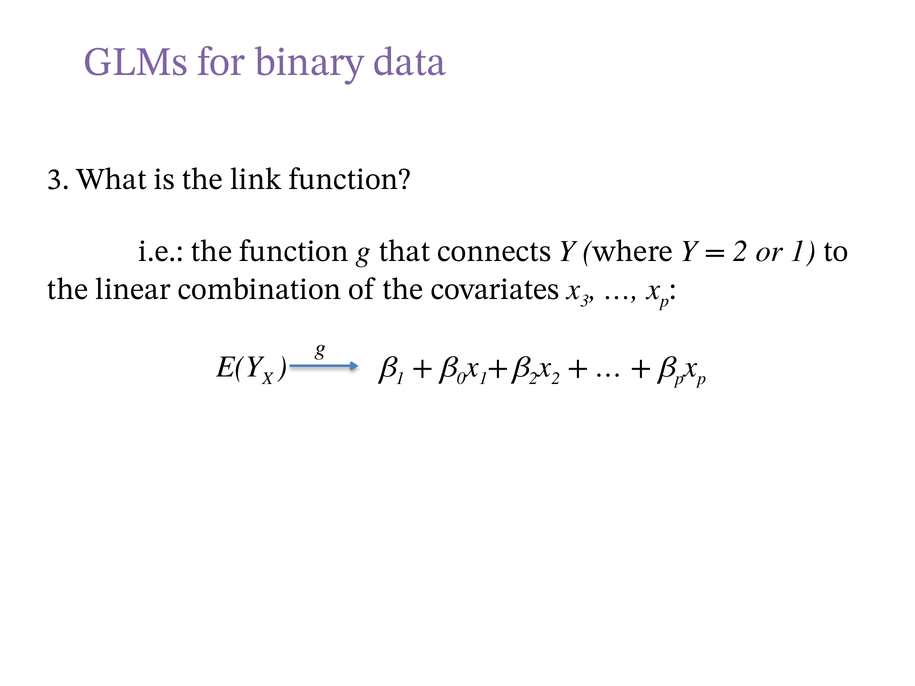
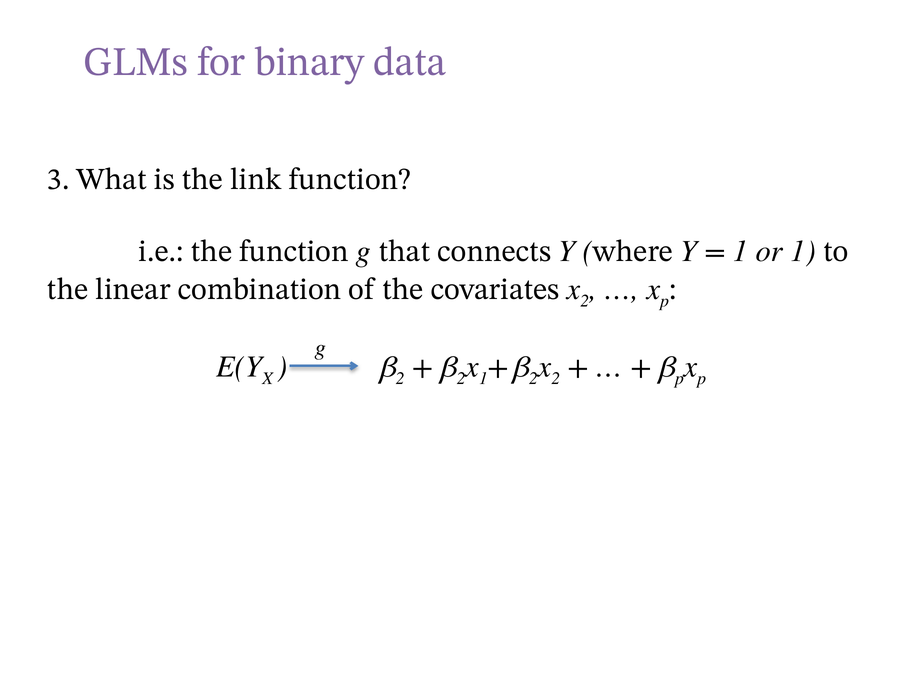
2: 2 -> 1 (740, 251)
3: 3 -> 2 (585, 301)
1: 1 -> 2 (400, 378)
0: 0 -> 2 (461, 378)
